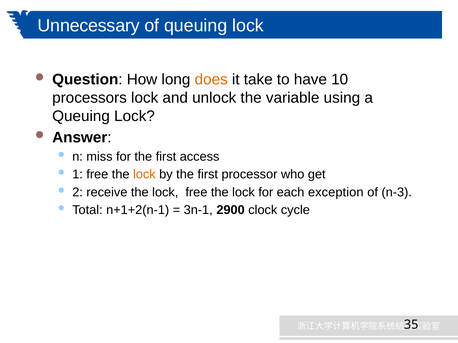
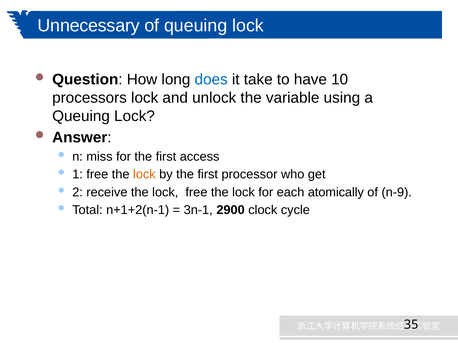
does colour: orange -> blue (211, 80)
exception: exception -> atomically (336, 192)
n-3: n-3 -> n-9 (397, 192)
